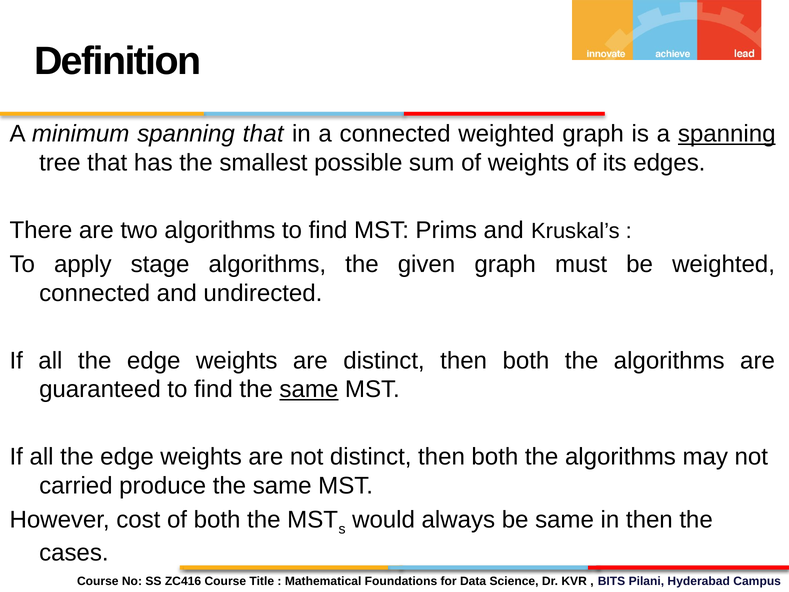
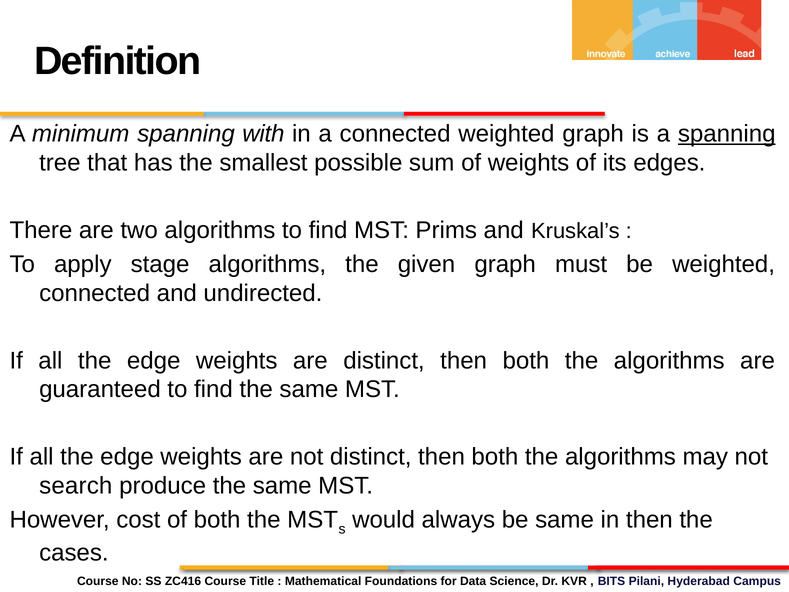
spanning that: that -> with (263, 134)
same underline: present -> none (309, 389)
carried: carried -> search (76, 486)
